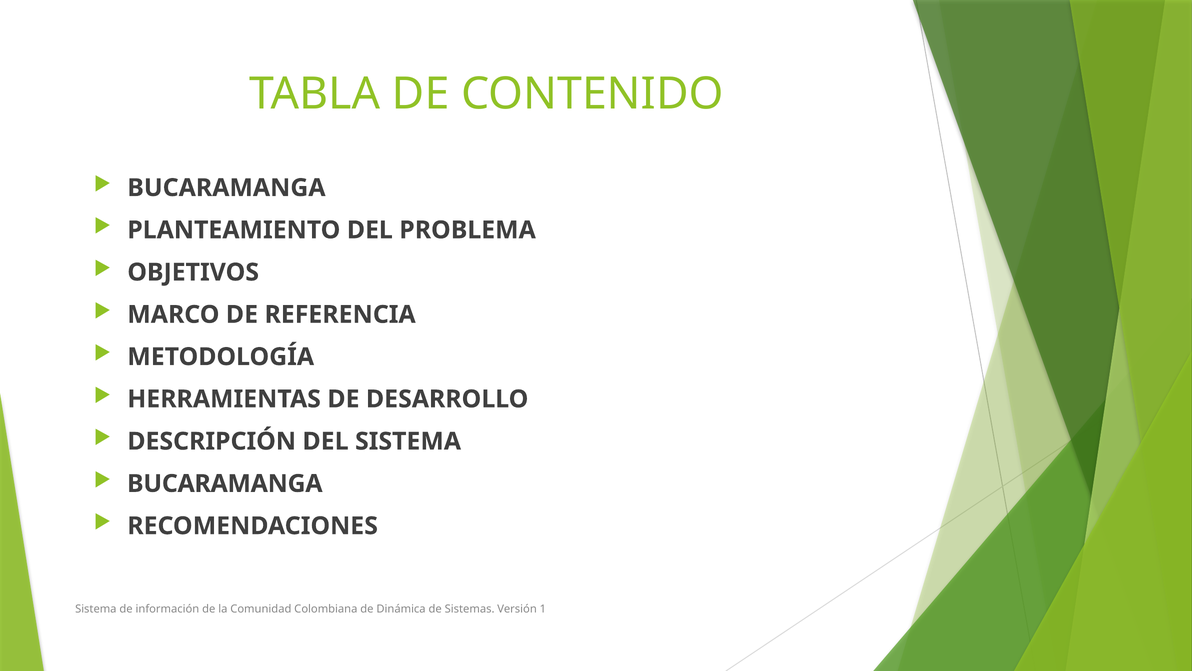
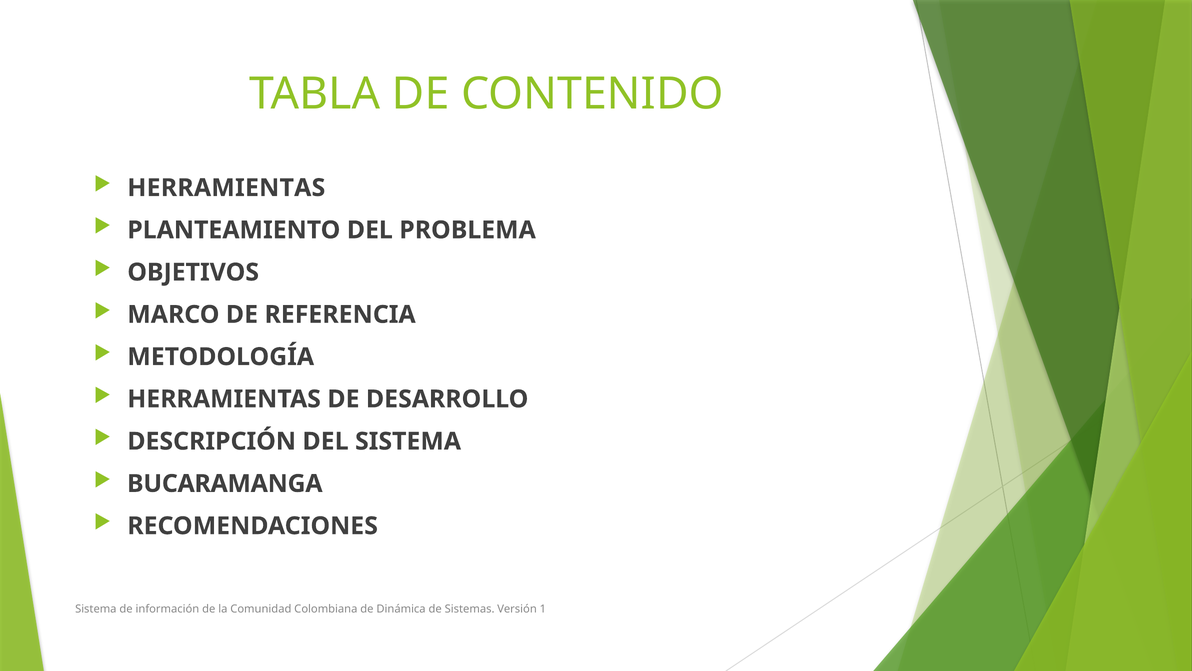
BUCARAMANGA: BUCARAMANGA -> HERRAMIENTAS (226, 188)
